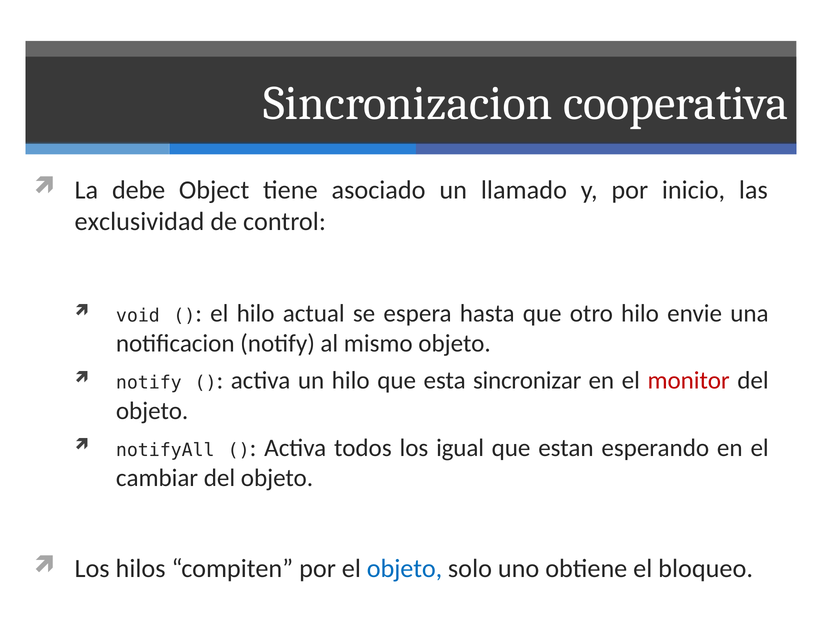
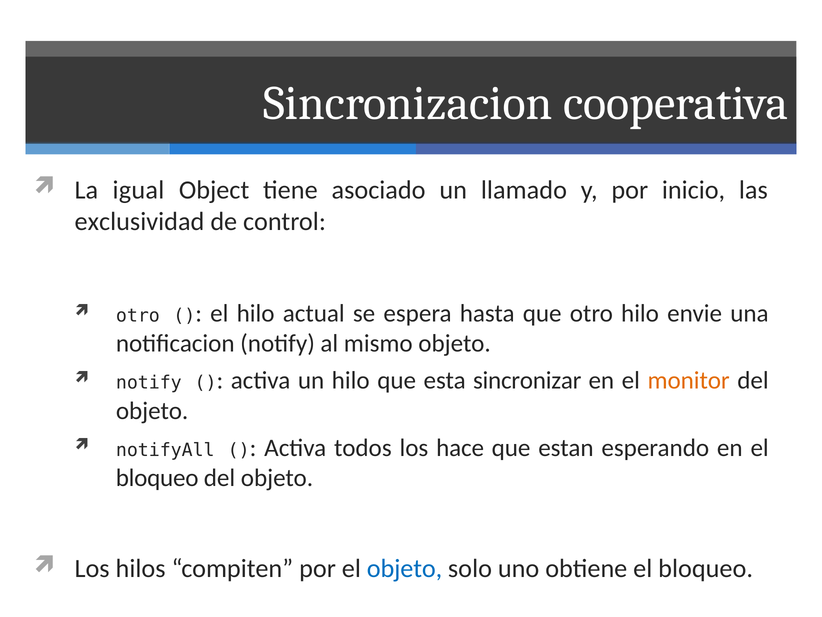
debe: debe -> igual (138, 190)
void: void -> otro (138, 316)
monitor colour: red -> orange (689, 380)
igual: igual -> hace (460, 448)
cambiar: cambiar -> bloqueo (157, 478)
